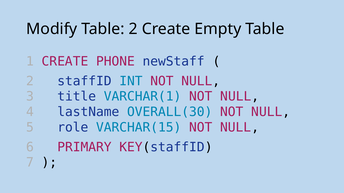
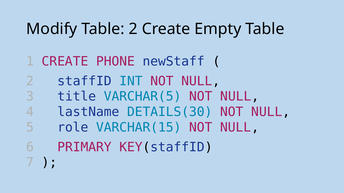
VARCHAR(1: VARCHAR(1 -> VARCHAR(5 (143, 97)
OVERALL(30: OVERALL(30 -> DETAILS(30 (170, 112)
